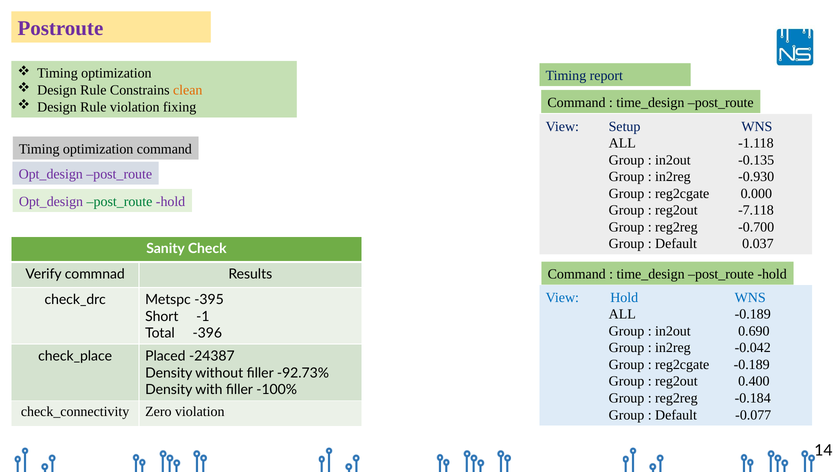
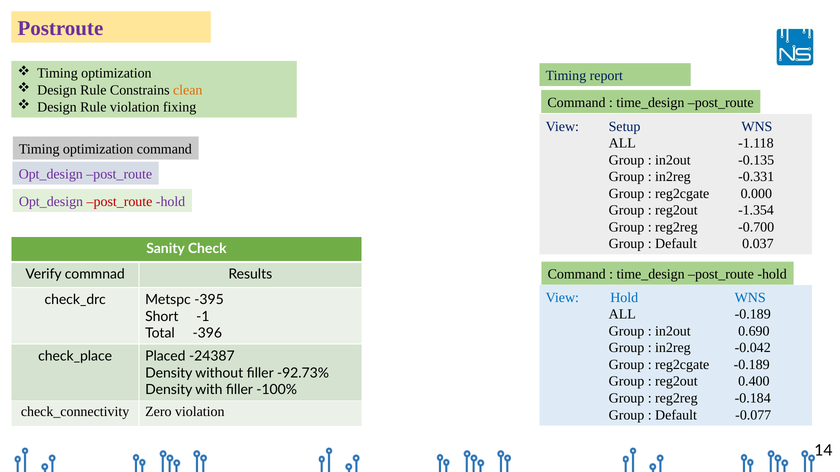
-0.930: -0.930 -> -0.331 (756, 177)
post_route colour: green -> red (119, 202)
-7.118: -7.118 -> -1.354 (756, 211)
